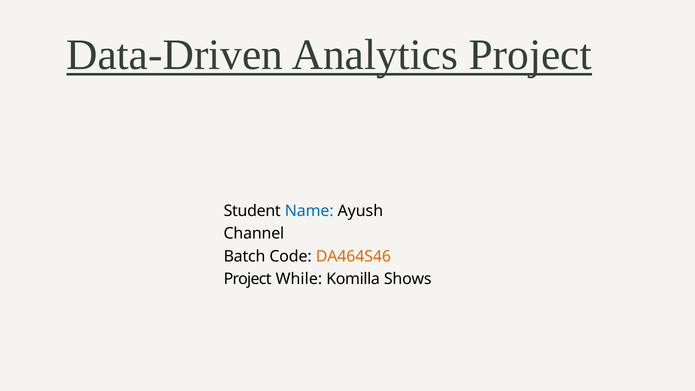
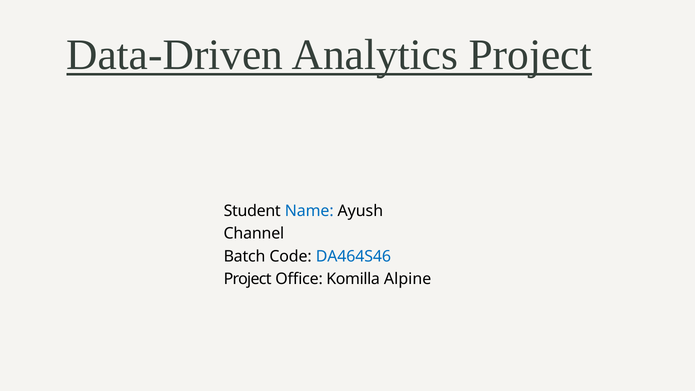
DA464S46 colour: orange -> blue (353, 256)
While: While -> Office (299, 279)
Shows: Shows -> Alpine (408, 279)
